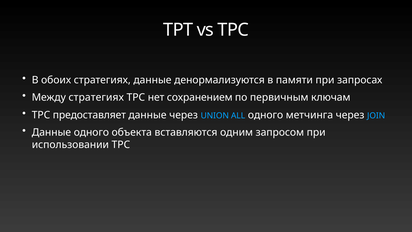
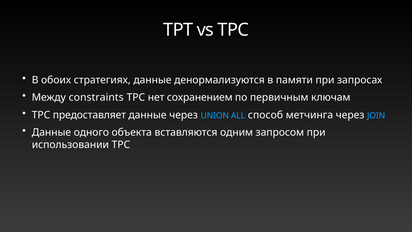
Между стратегиях: стратегиях -> constraints (96, 97)
ALL одного: одного -> способ (265, 115)
